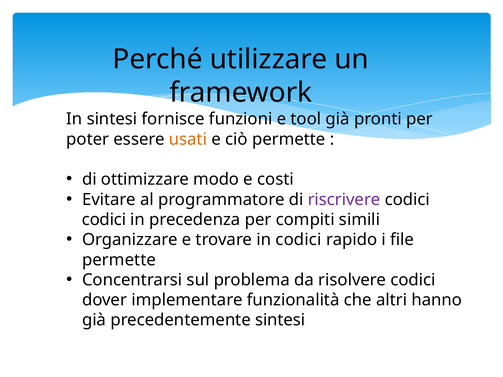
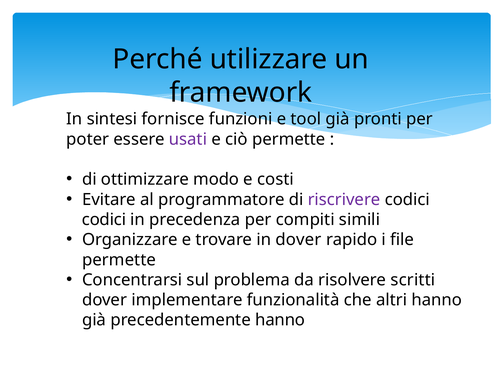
usati colour: orange -> purple (188, 139)
in codici: codici -> dover (298, 240)
risolvere codici: codici -> scritti (413, 280)
precedentemente sintesi: sintesi -> hanno (280, 320)
